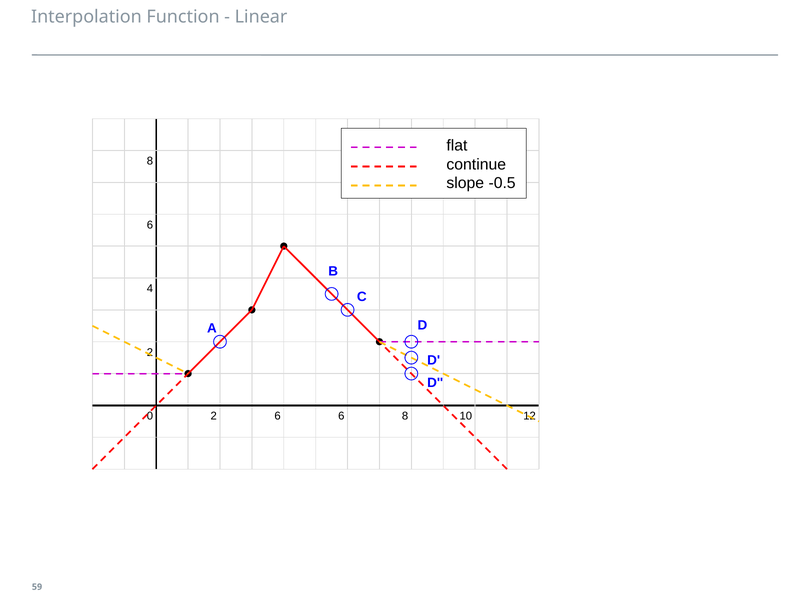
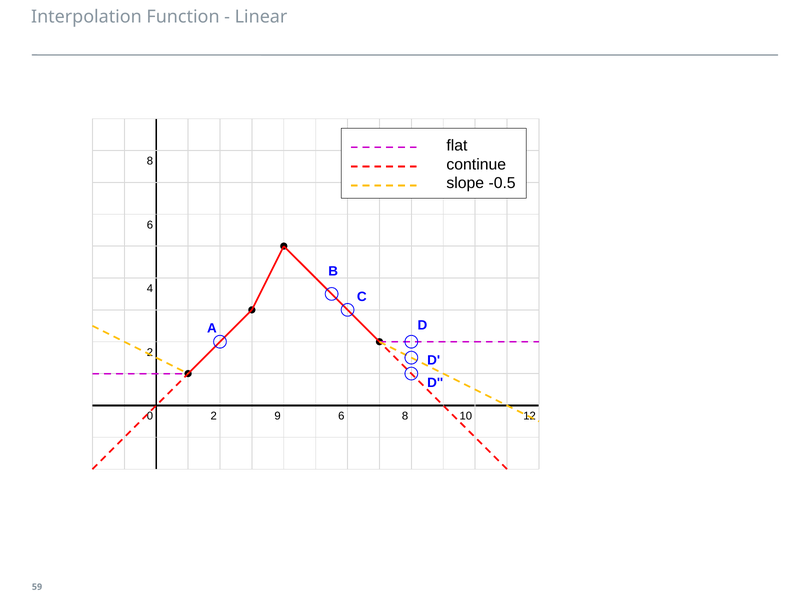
2 6: 6 -> 9 (278, 416)
